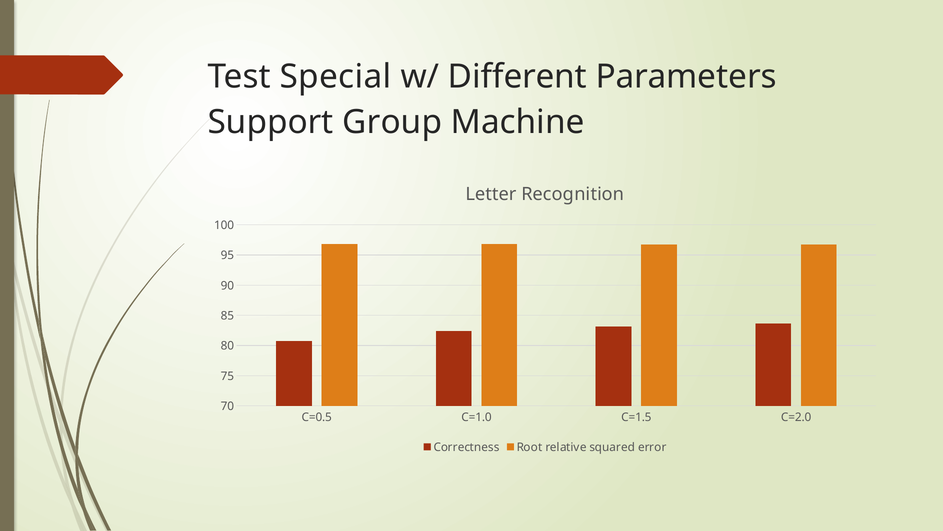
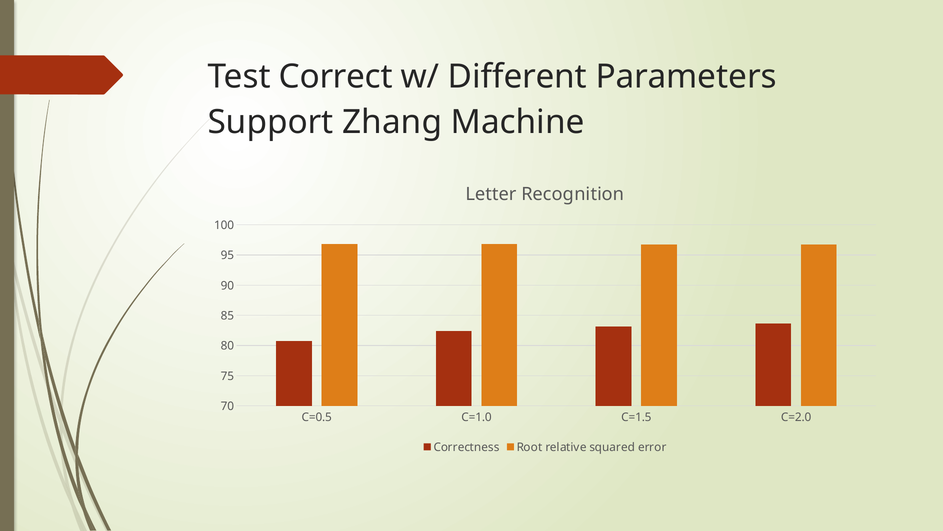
Special: Special -> Correct (336, 77)
Group: Group -> Zhang (392, 122)
